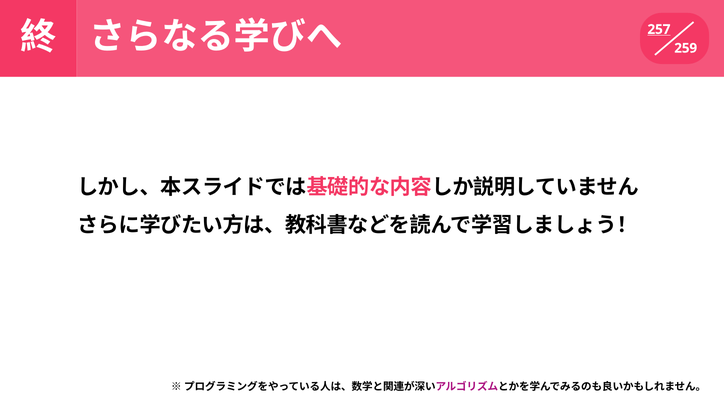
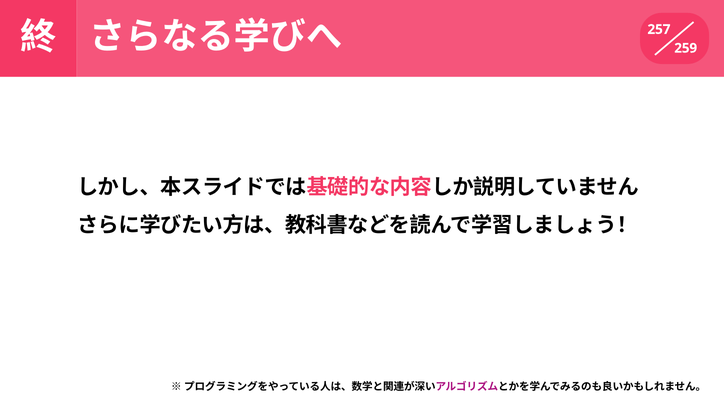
257 underline: present -> none (659, 29)
